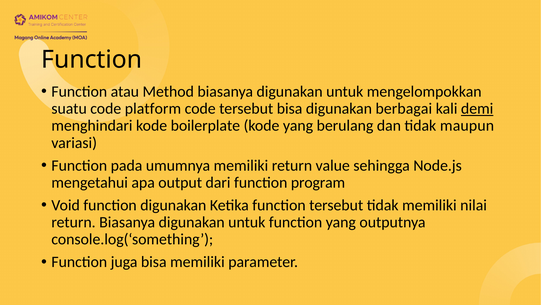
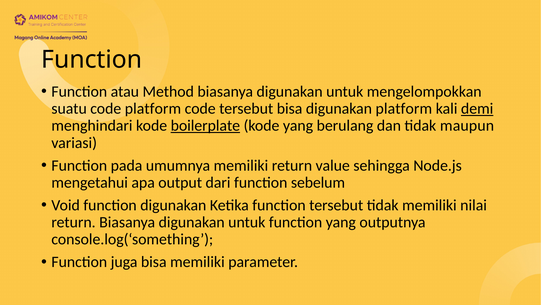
digunakan berbagai: berbagai -> platform (404, 108)
boilerplate underline: none -> present (205, 125)
program: program -> sebelum (318, 182)
